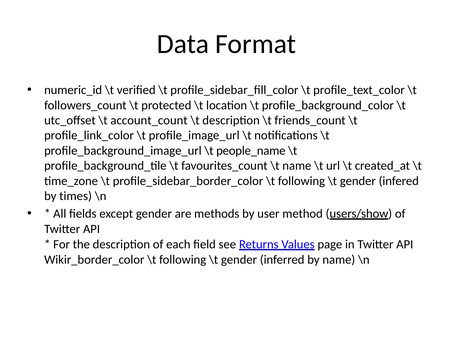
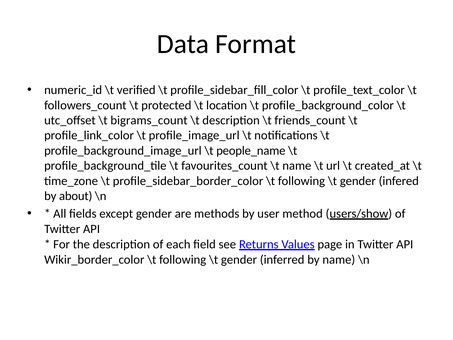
account_count: account_count -> bigrams_count (149, 120)
times: times -> about (76, 196)
